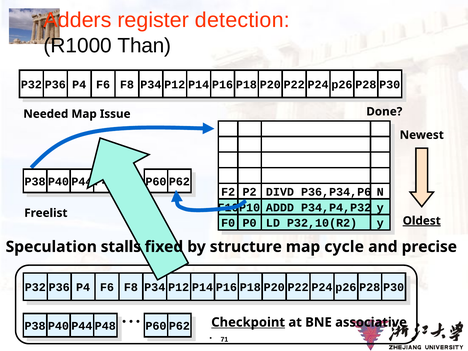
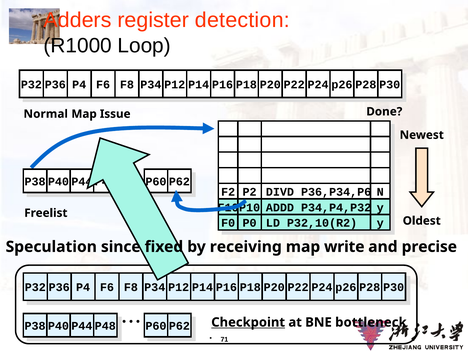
Than: Than -> Loop (144, 46)
Needed: Needed -> Normal (46, 114)
Oldest underline: present -> none (422, 221)
stalls: stalls -> since (121, 247)
structure: structure -> receiving (246, 247)
cycle: cycle -> write (344, 247)
associative: associative -> bottleneck (371, 322)
